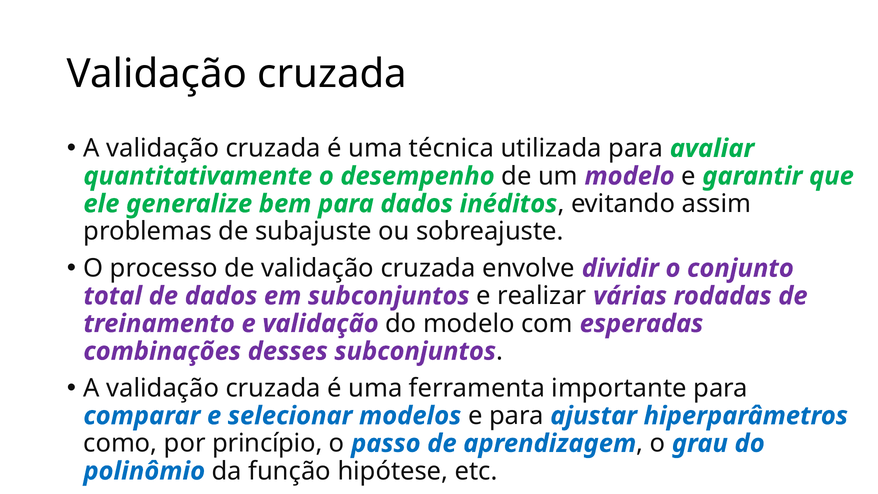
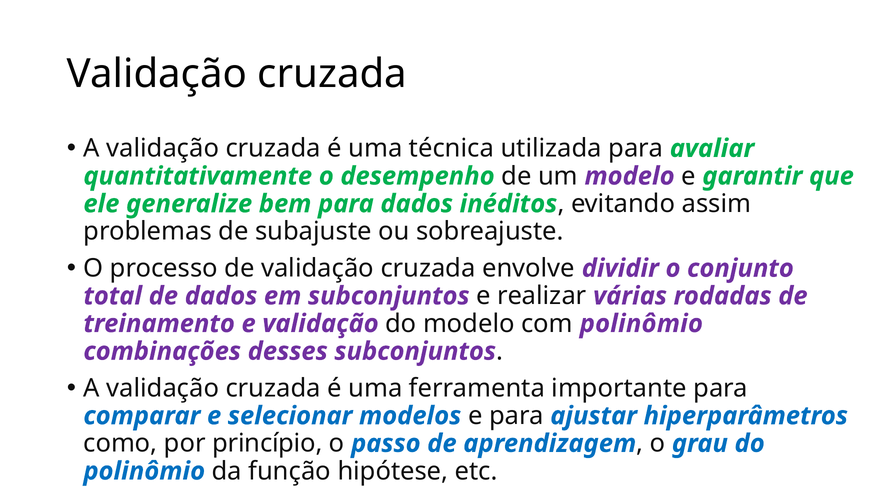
com esperadas: esperadas -> polinômio (641, 324)
